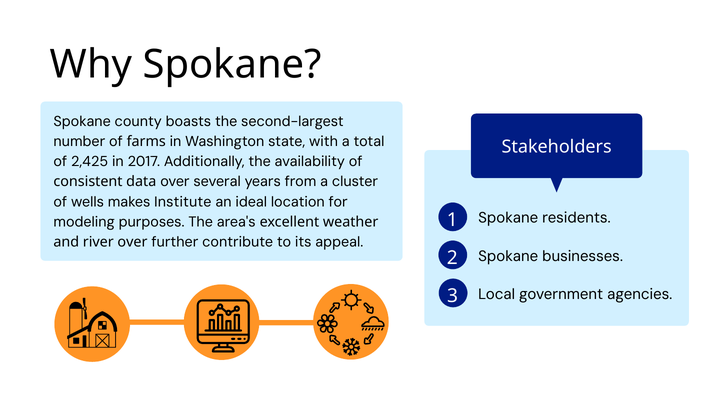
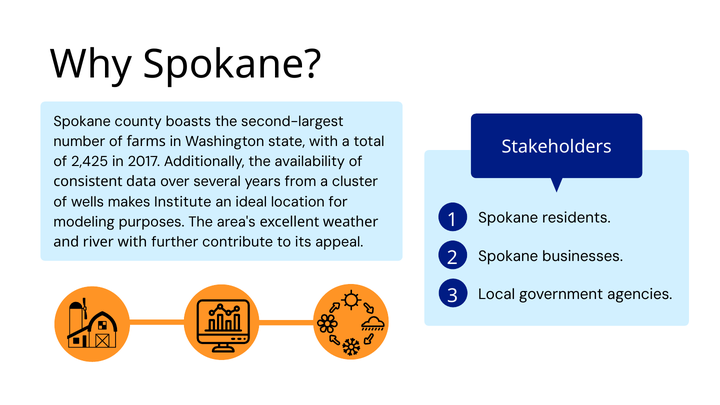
river over: over -> with (132, 242)
